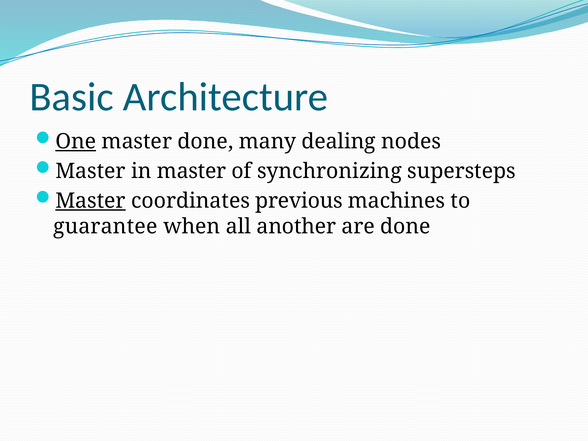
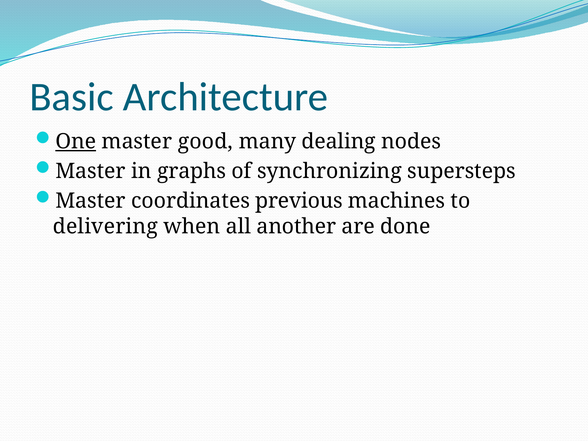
master done: done -> good (205, 142)
in master: master -> graphs (192, 171)
Master underline: present -> none (91, 201)
guarantee: guarantee -> delivering (105, 226)
